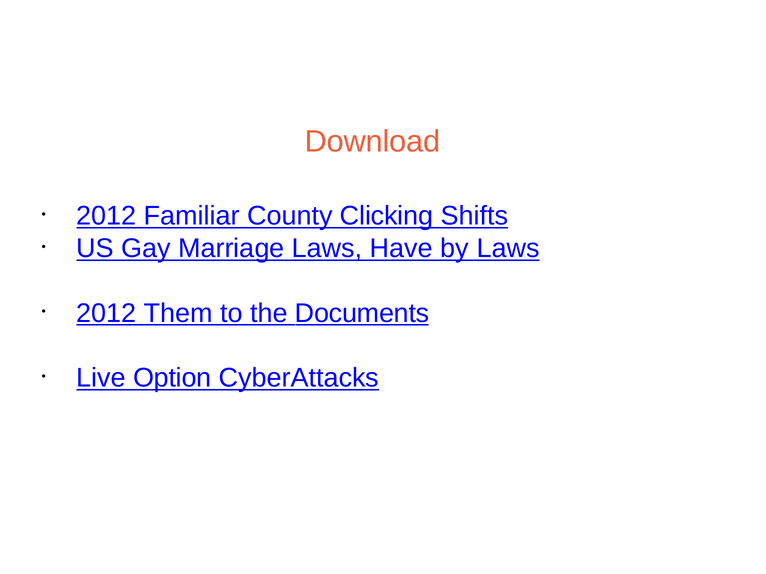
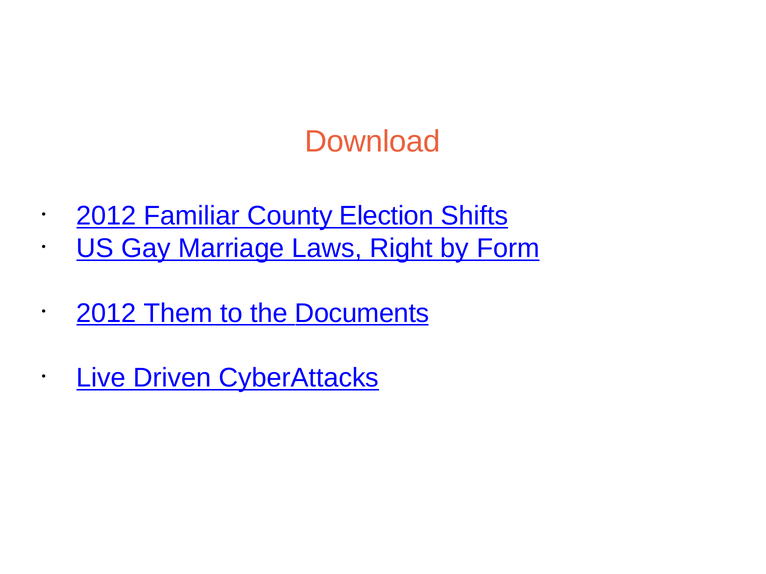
Clicking: Clicking -> Election (387, 216)
Have: Have -> Right (401, 248)
by Laws: Laws -> Form (508, 248)
Option: Option -> Driven (172, 378)
